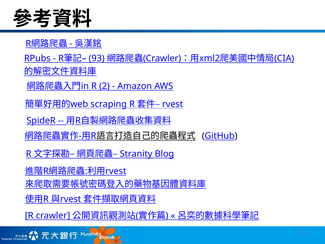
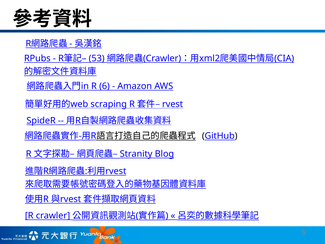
93: 93 -> 53 (97, 58)
2: 2 -> 6 (104, 86)
